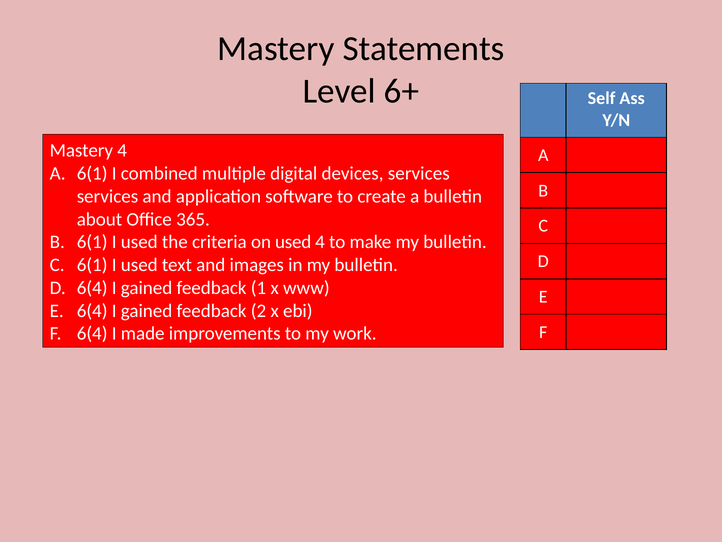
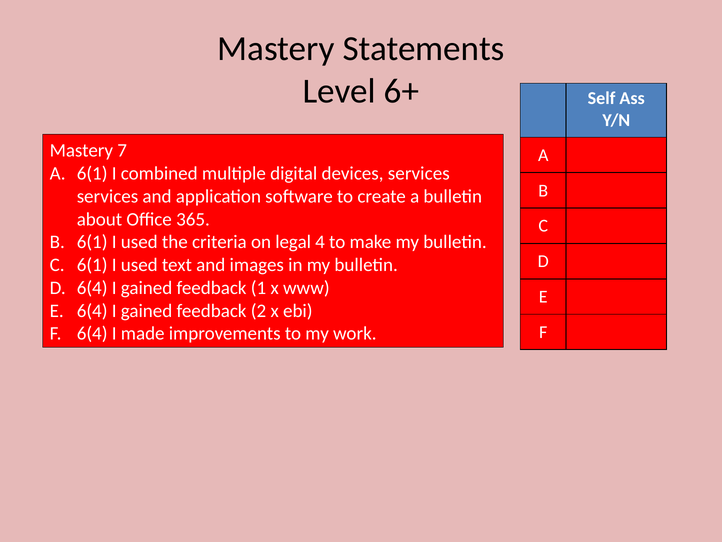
Mastery 4: 4 -> 7 (122, 151)
on used: used -> legal (293, 242)
